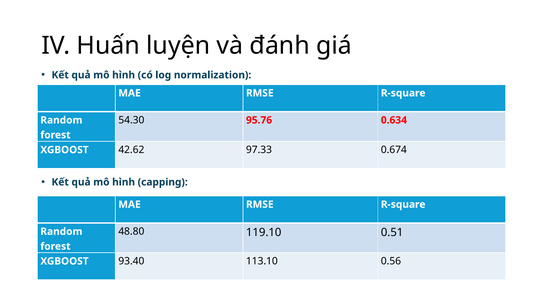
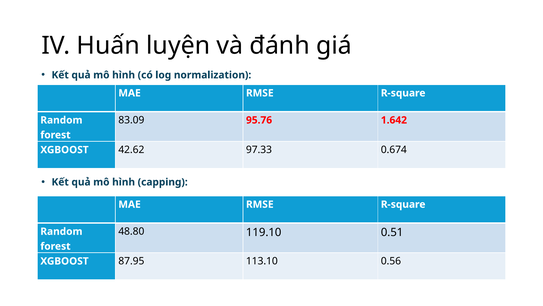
54.30: 54.30 -> 83.09 (131, 120)
0.634: 0.634 -> 1.642 (394, 120)
93.40: 93.40 -> 87.95 (131, 261)
